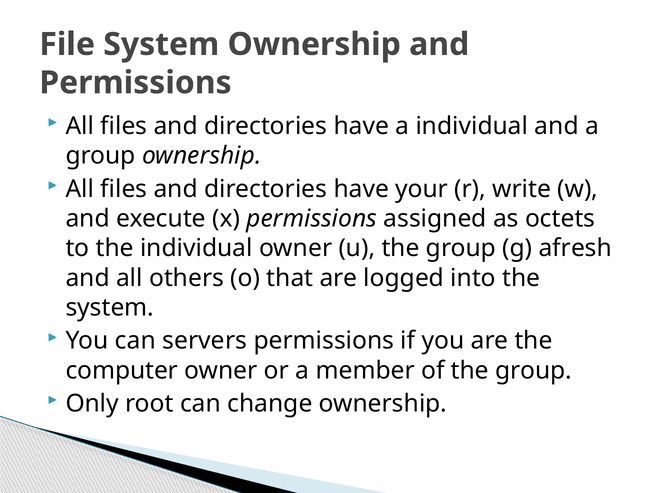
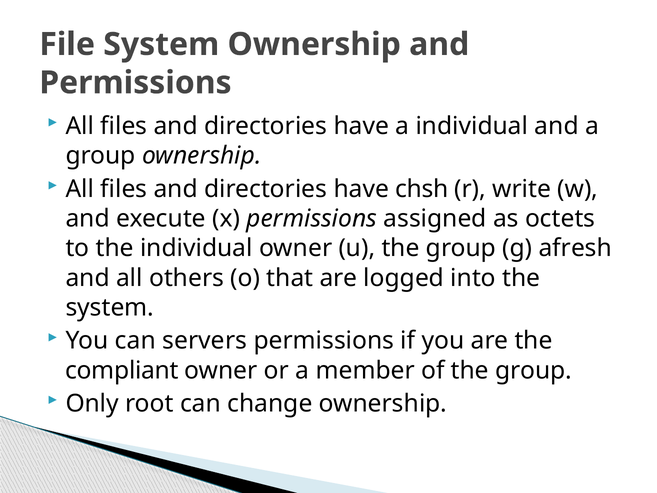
your: your -> chsh (422, 189)
computer: computer -> compliant (122, 370)
